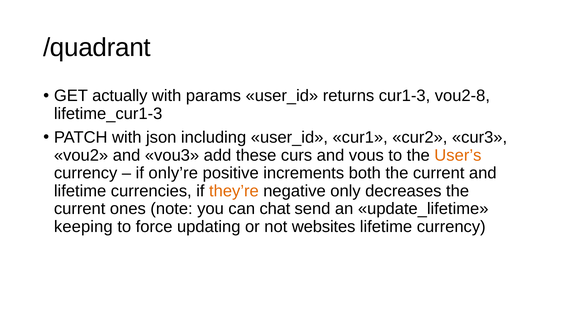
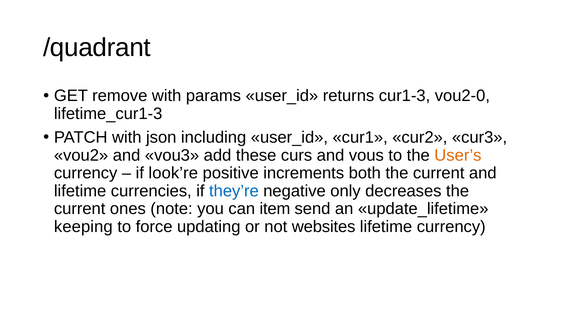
actually: actually -> remove (120, 96)
vou2-8: vou2-8 -> vou2-0 (462, 96)
only’re: only’re -> look’re (173, 173)
they’re colour: orange -> blue (234, 191)
chat: chat -> item (275, 209)
